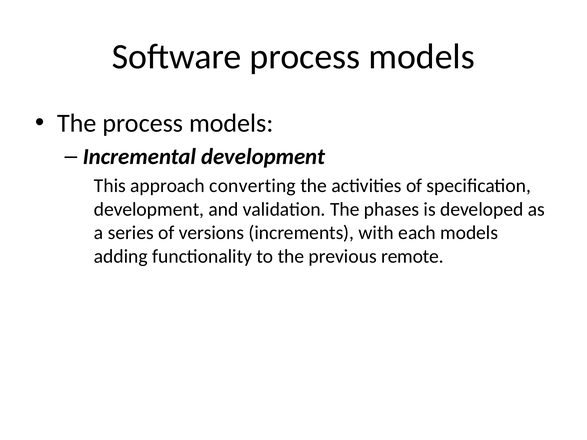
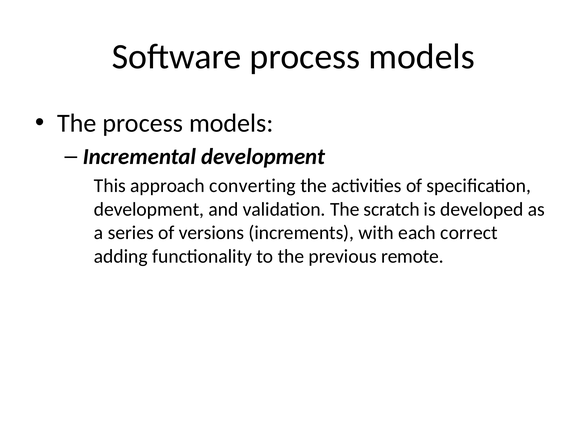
phases: phases -> scratch (392, 209)
each models: models -> correct (469, 233)
